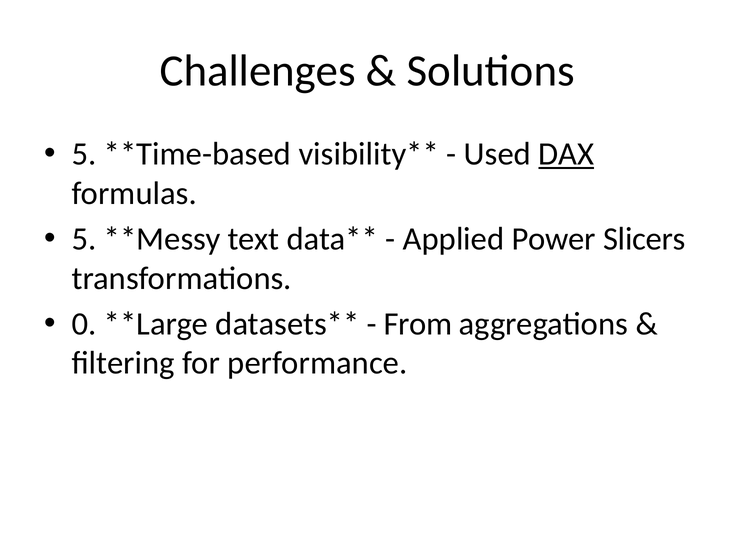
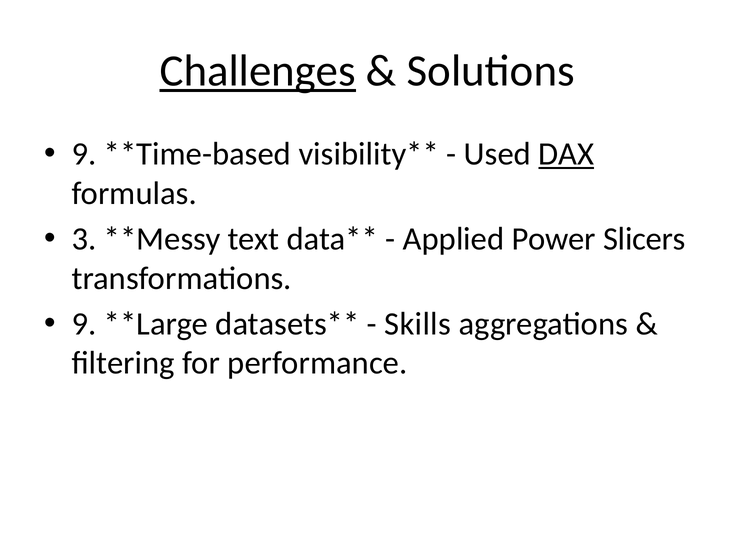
Challenges underline: none -> present (258, 71)
5: 5 -> 9 (84, 154)
5: 5 -> 3 (84, 239)
0: 0 -> 9 (84, 324)
From: From -> Skills (418, 324)
